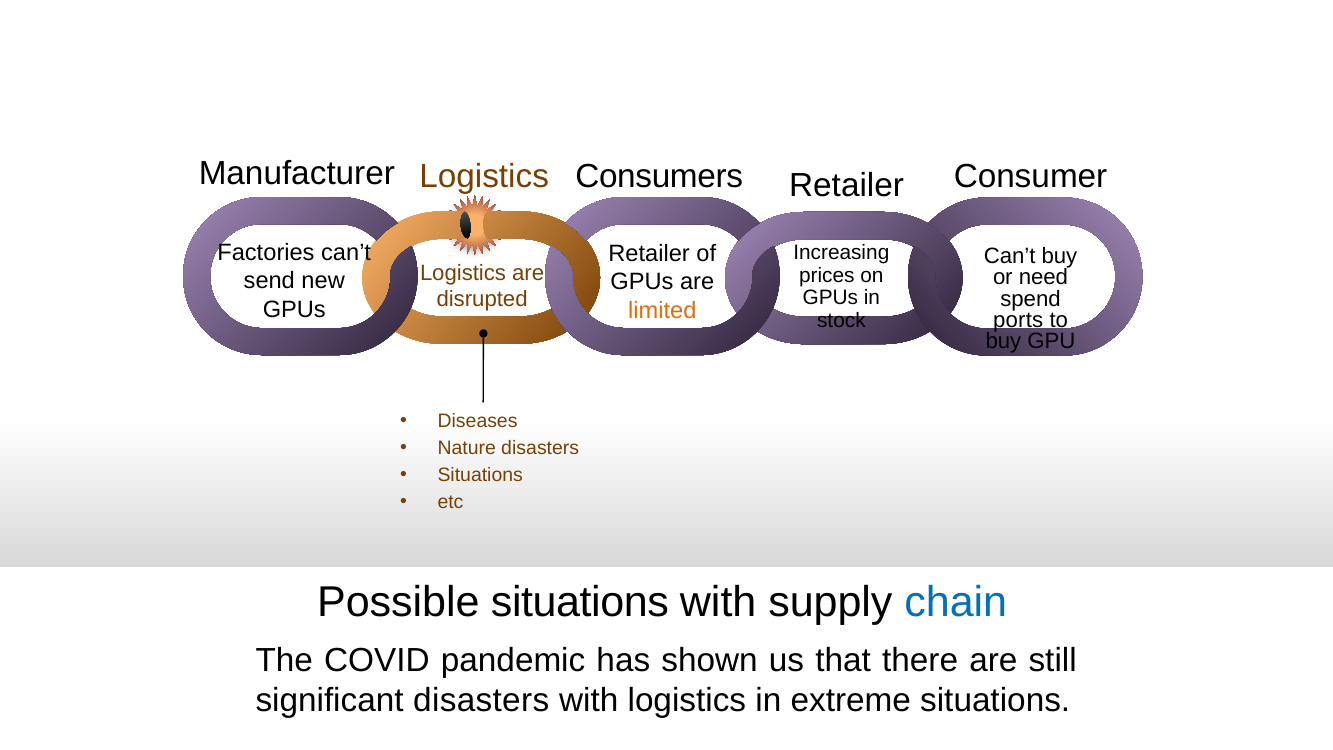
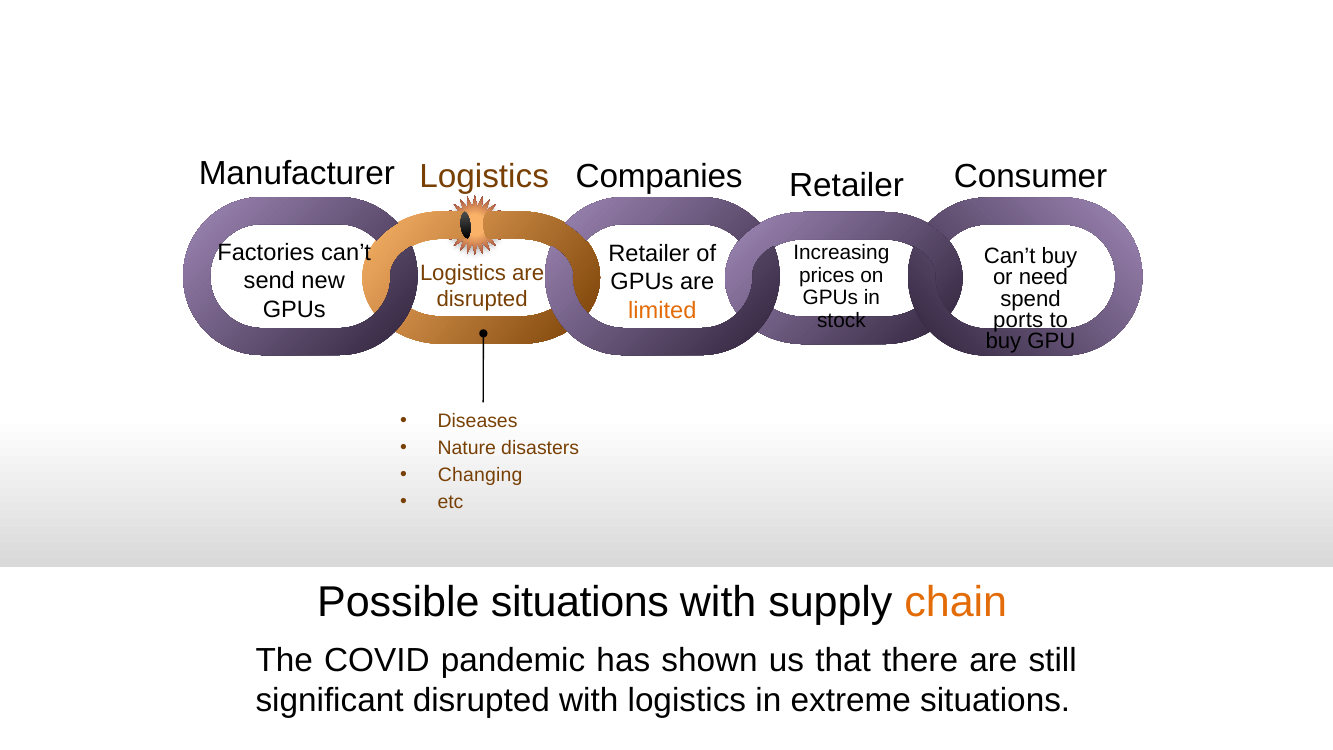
Consumers: Consumers -> Companies (659, 176)
Situations: Situations -> Changing (480, 475)
chain colour: blue -> orange (956, 603)
significant disasters: disasters -> disrupted (481, 700)
